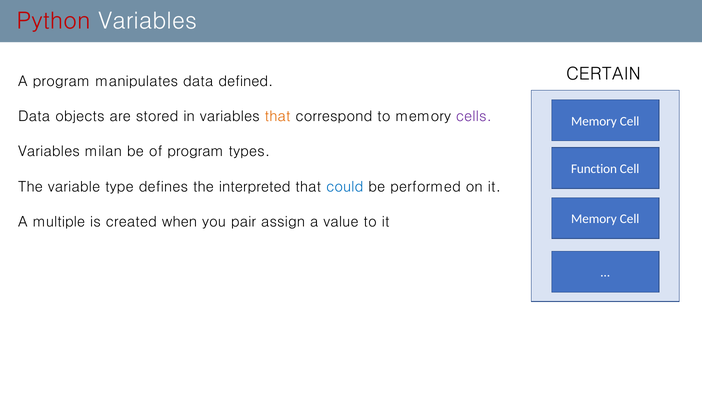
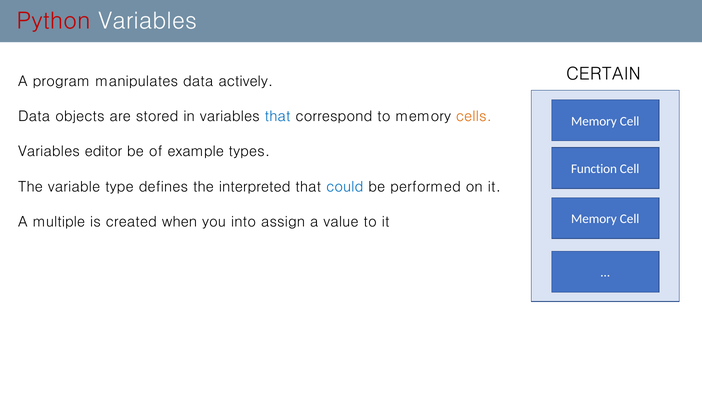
defined: defined -> actively (246, 81)
that colour: orange -> blue (278, 116)
cells colour: purple -> orange (474, 116)
milan: milan -> editor (103, 152)
of program: program -> example (196, 152)
pair: pair -> into (243, 222)
